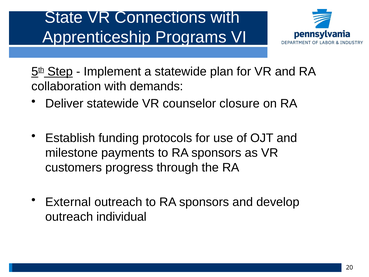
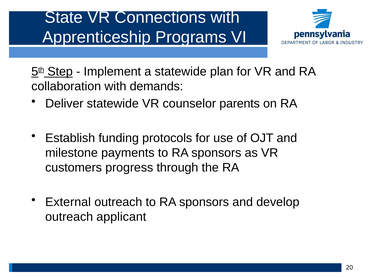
closure: closure -> parents (240, 104)
individual: individual -> applicant (121, 217)
